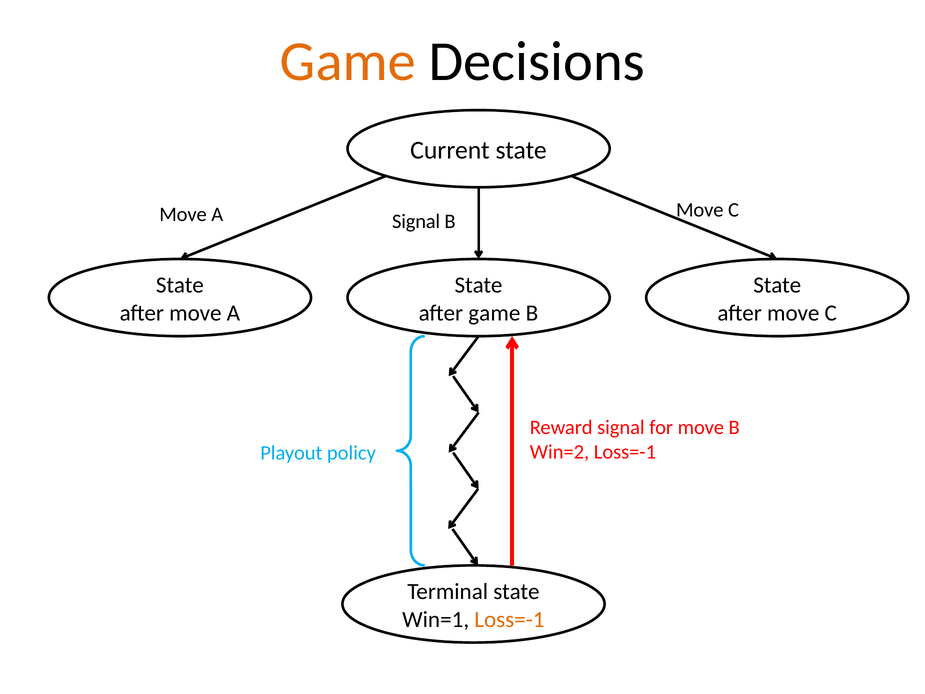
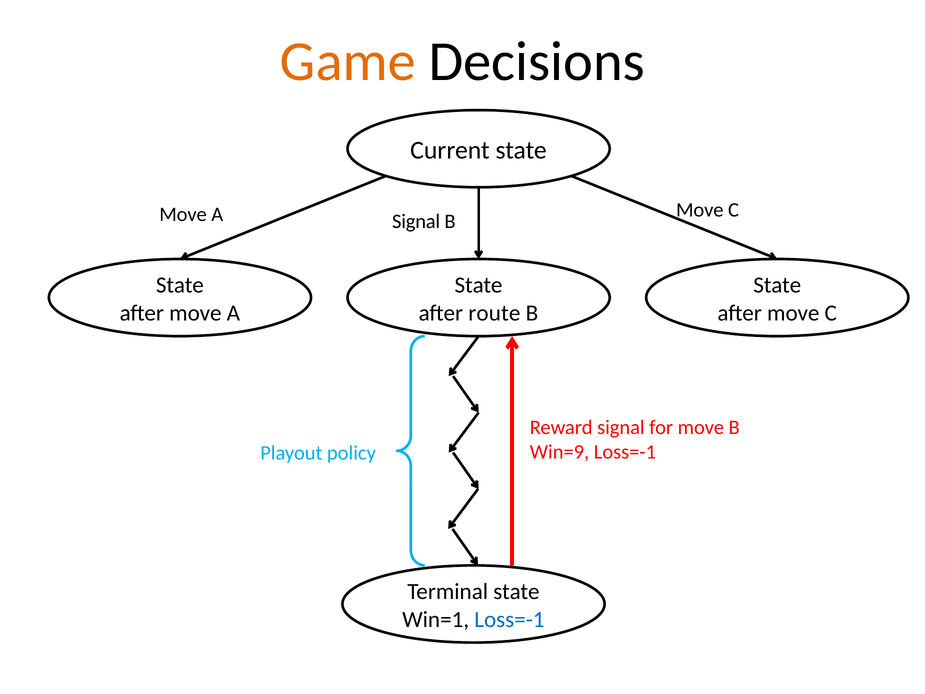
after game: game -> route (494, 313)
Win=2: Win=2 -> Win=9 (560, 452)
Loss=-1 colour: orange -> blue (509, 619)
